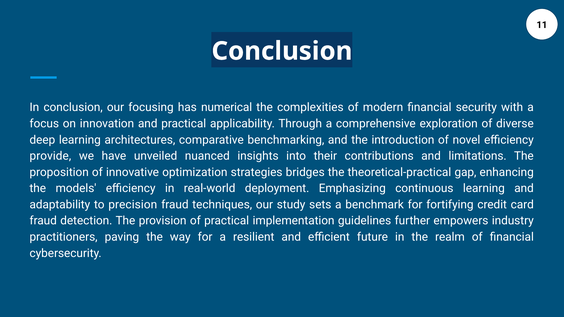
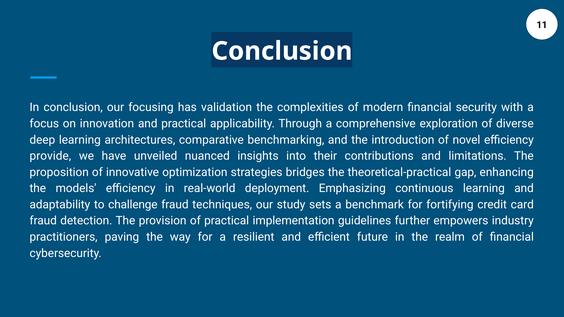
numerical: numerical -> validation (227, 108)
precision: precision -> challenge (133, 205)
